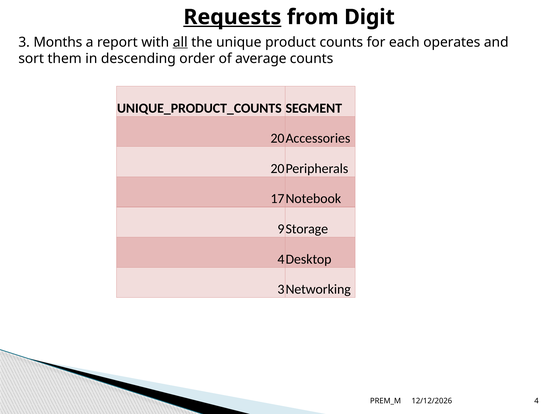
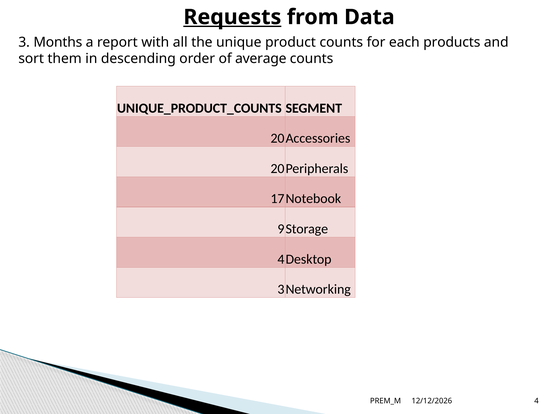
Digit: Digit -> Data (369, 17)
all underline: present -> none (180, 42)
operates: operates -> products (452, 42)
